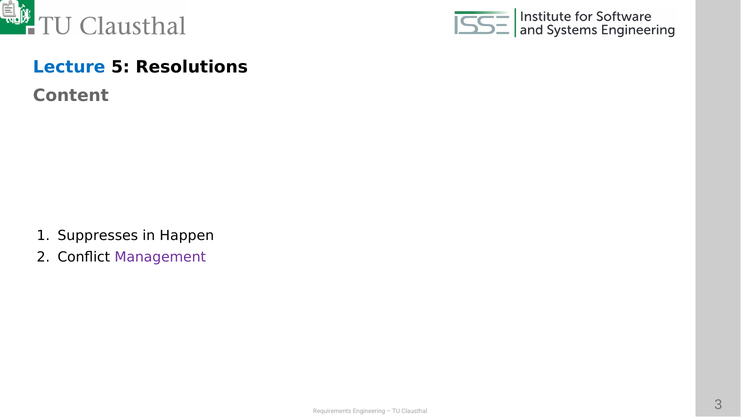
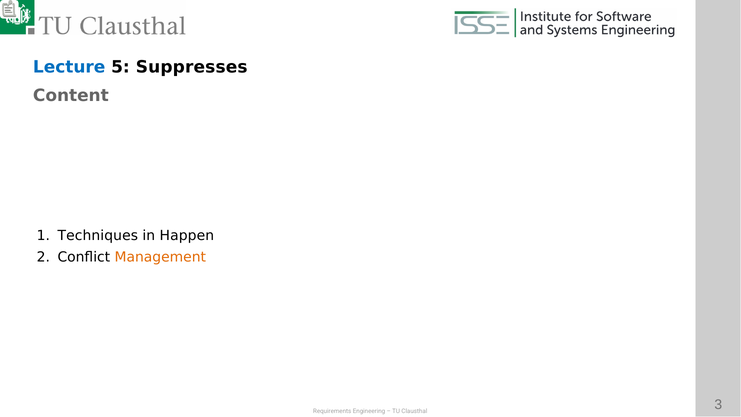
Resolutions: Resolutions -> Suppresses (192, 67)
Suppresses: Suppresses -> Techniques (98, 236)
Management colour: purple -> orange (160, 257)
